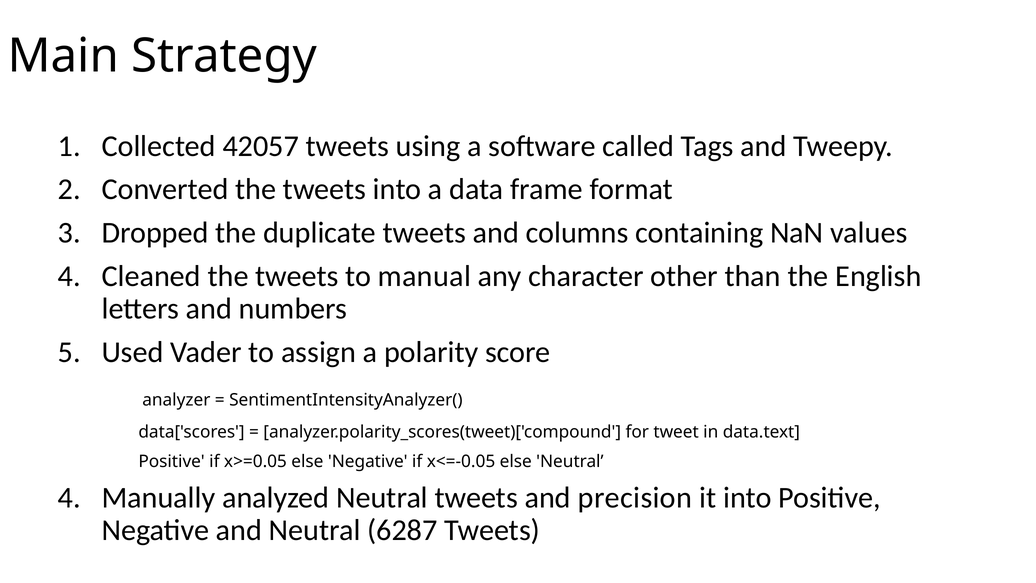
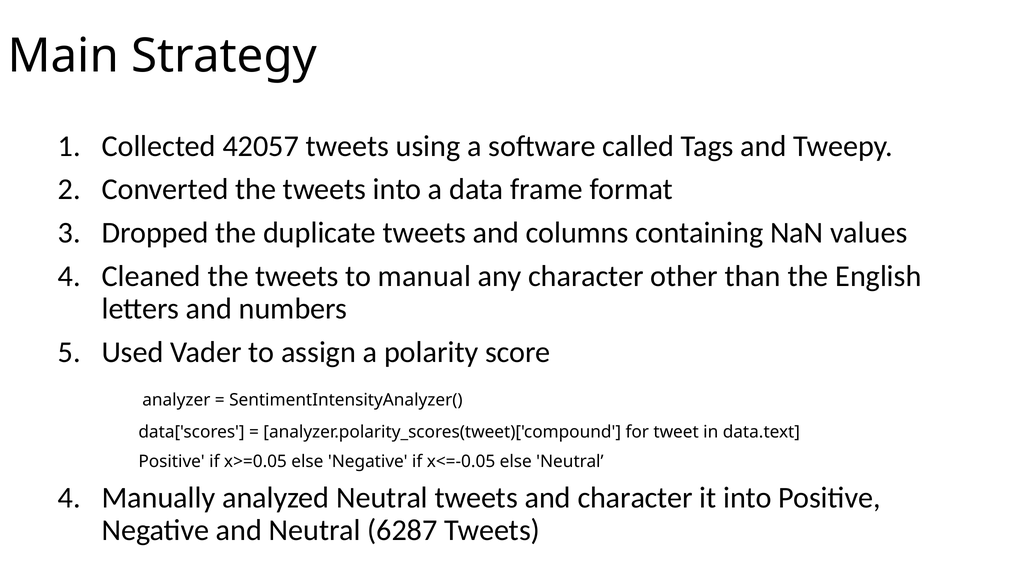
and precision: precision -> character (635, 498)
